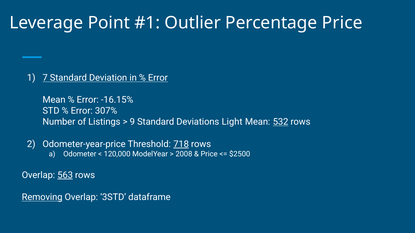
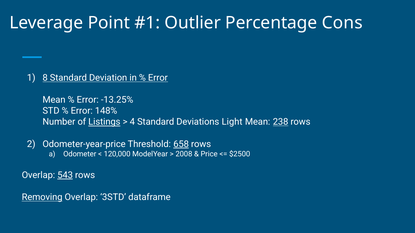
Percentage Price: Price -> Cons (342, 23)
7: 7 -> 8 (45, 78)
-16.15%: -16.15% -> -13.25% (117, 100)
307%: 307% -> 148% (106, 111)
Listings underline: none -> present (104, 122)
9: 9 -> 4 (132, 122)
532: 532 -> 238 (281, 122)
718: 718 -> 658 (181, 144)
563: 563 -> 543 (65, 175)
